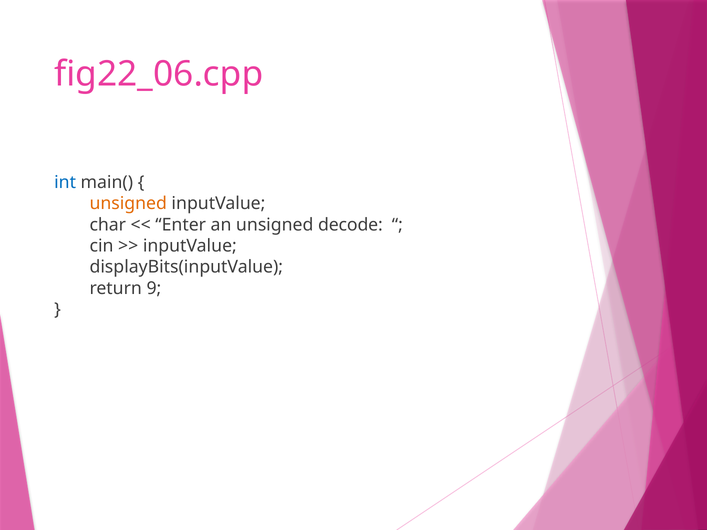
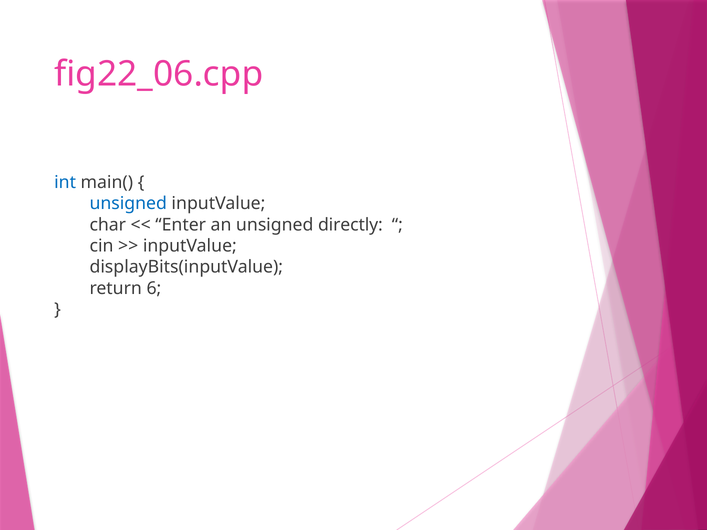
unsigned colour: orange -> blue (128, 204)
decode: decode -> directly (350, 225)
9: 9 -> 6 (154, 288)
